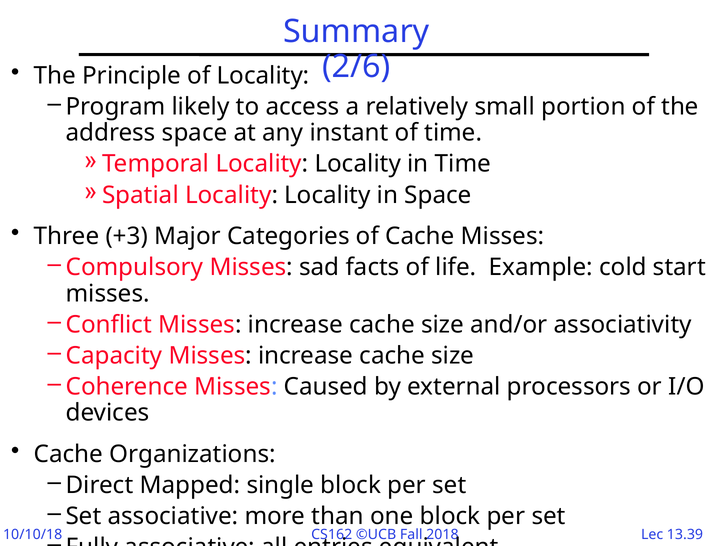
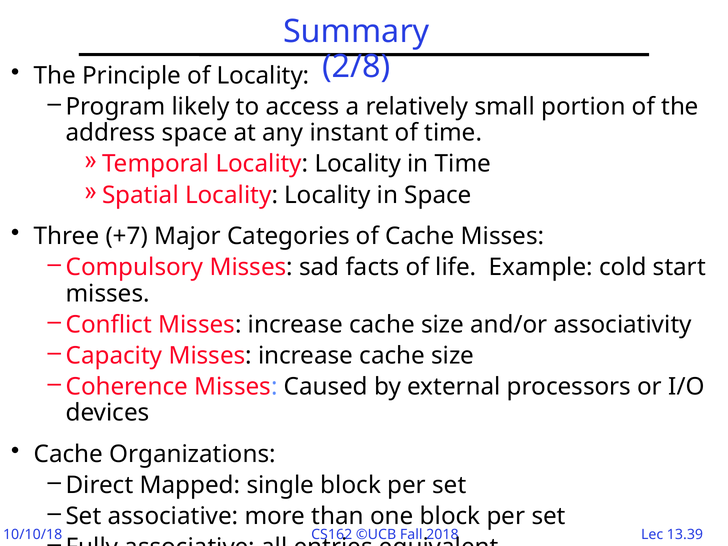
2/6: 2/6 -> 2/8 (356, 66)
+3: +3 -> +7 (127, 236)
